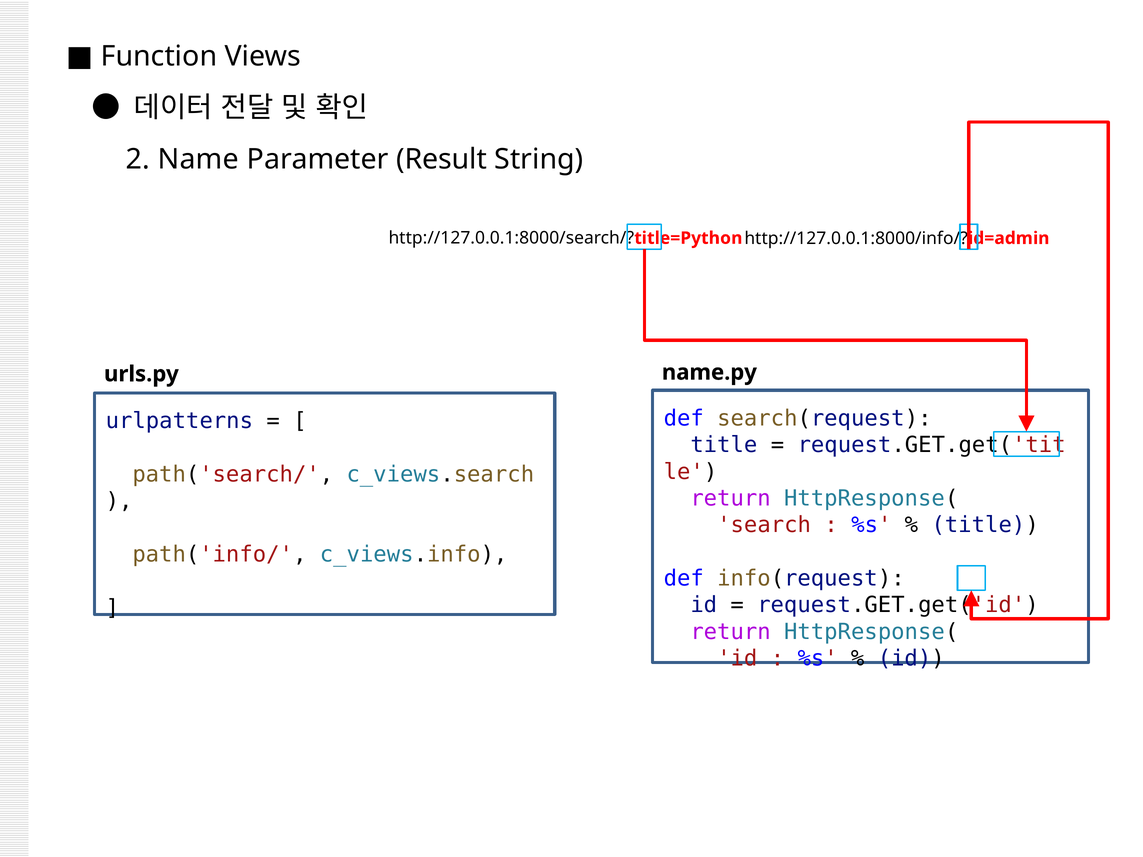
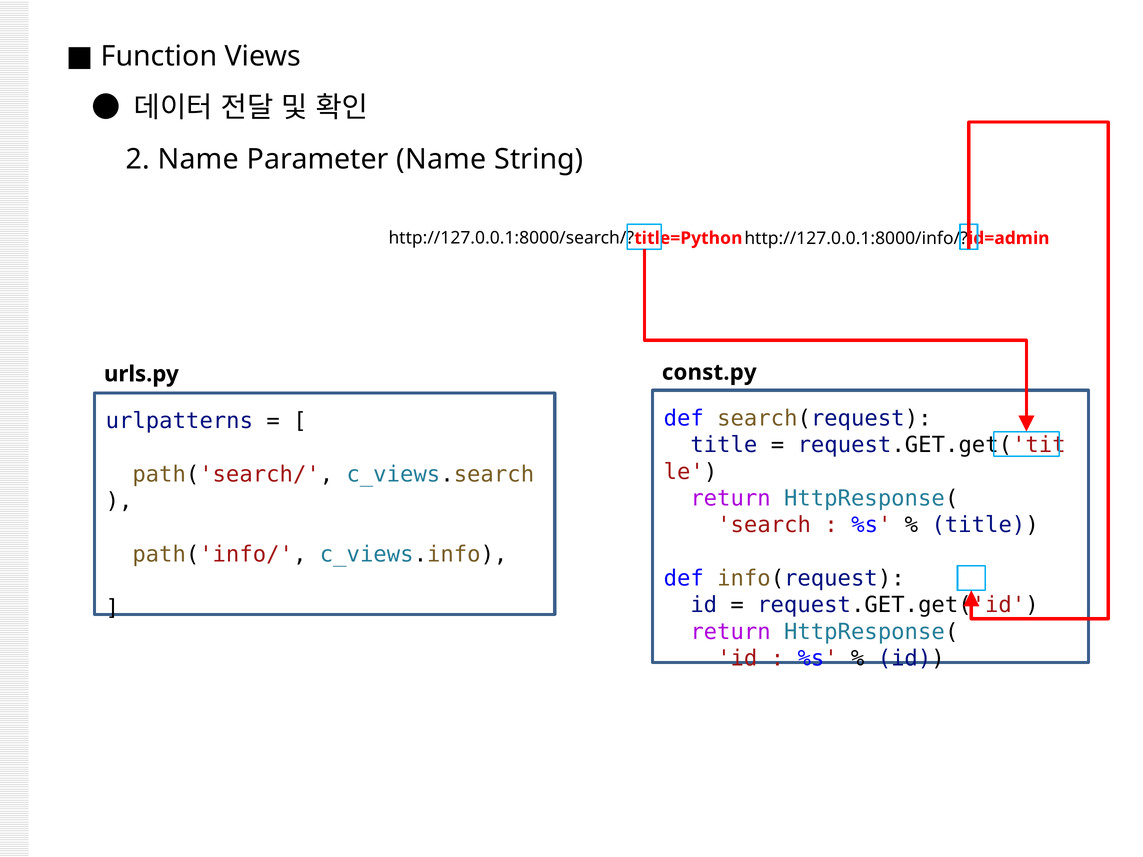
Parameter Result: Result -> Name (441, 159)
name.py: name.py -> const.py (709, 372)
